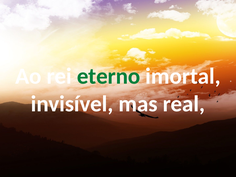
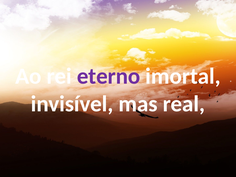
eterno colour: green -> purple (109, 76)
